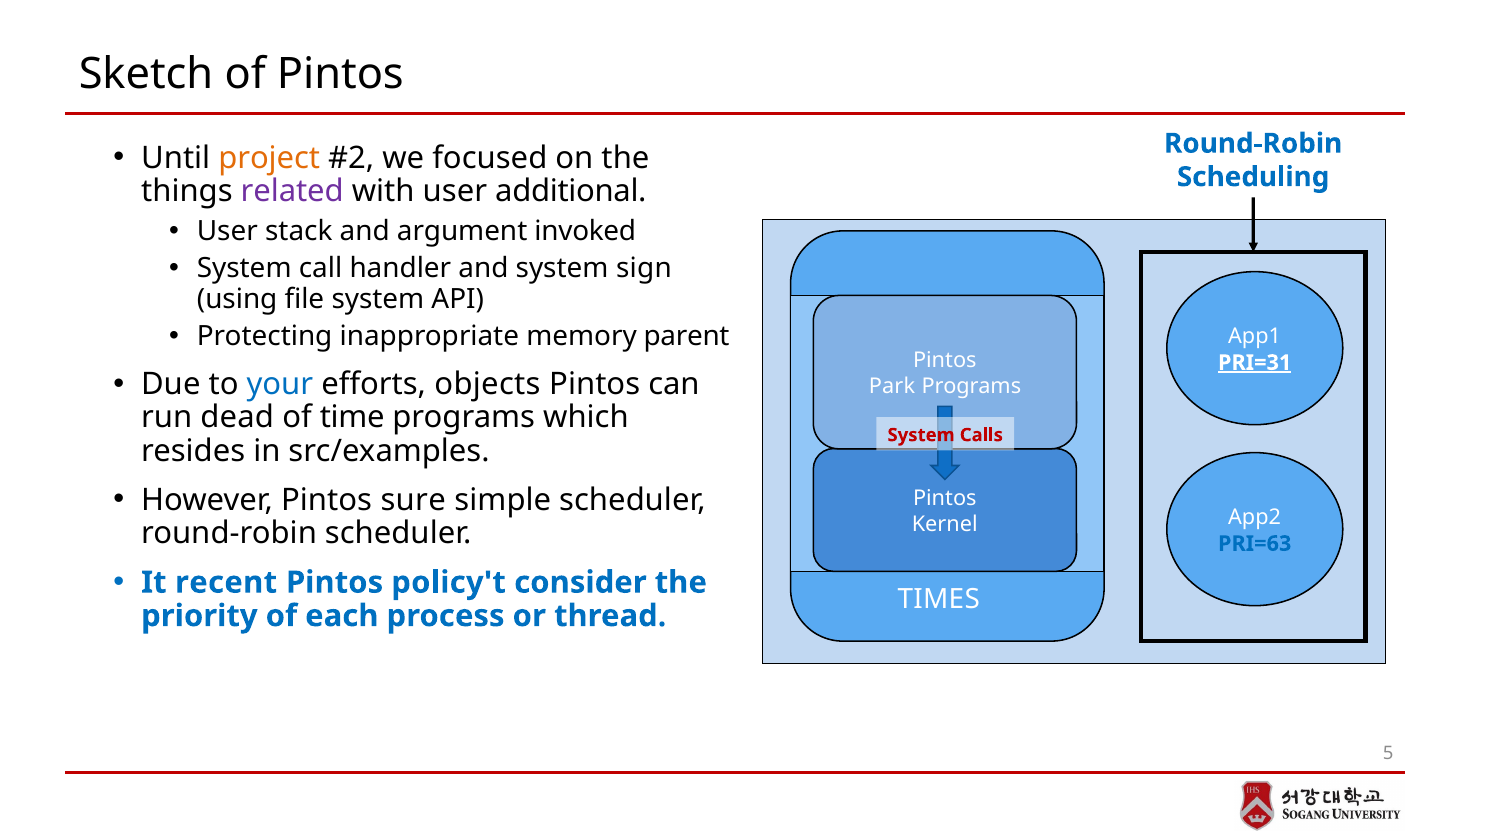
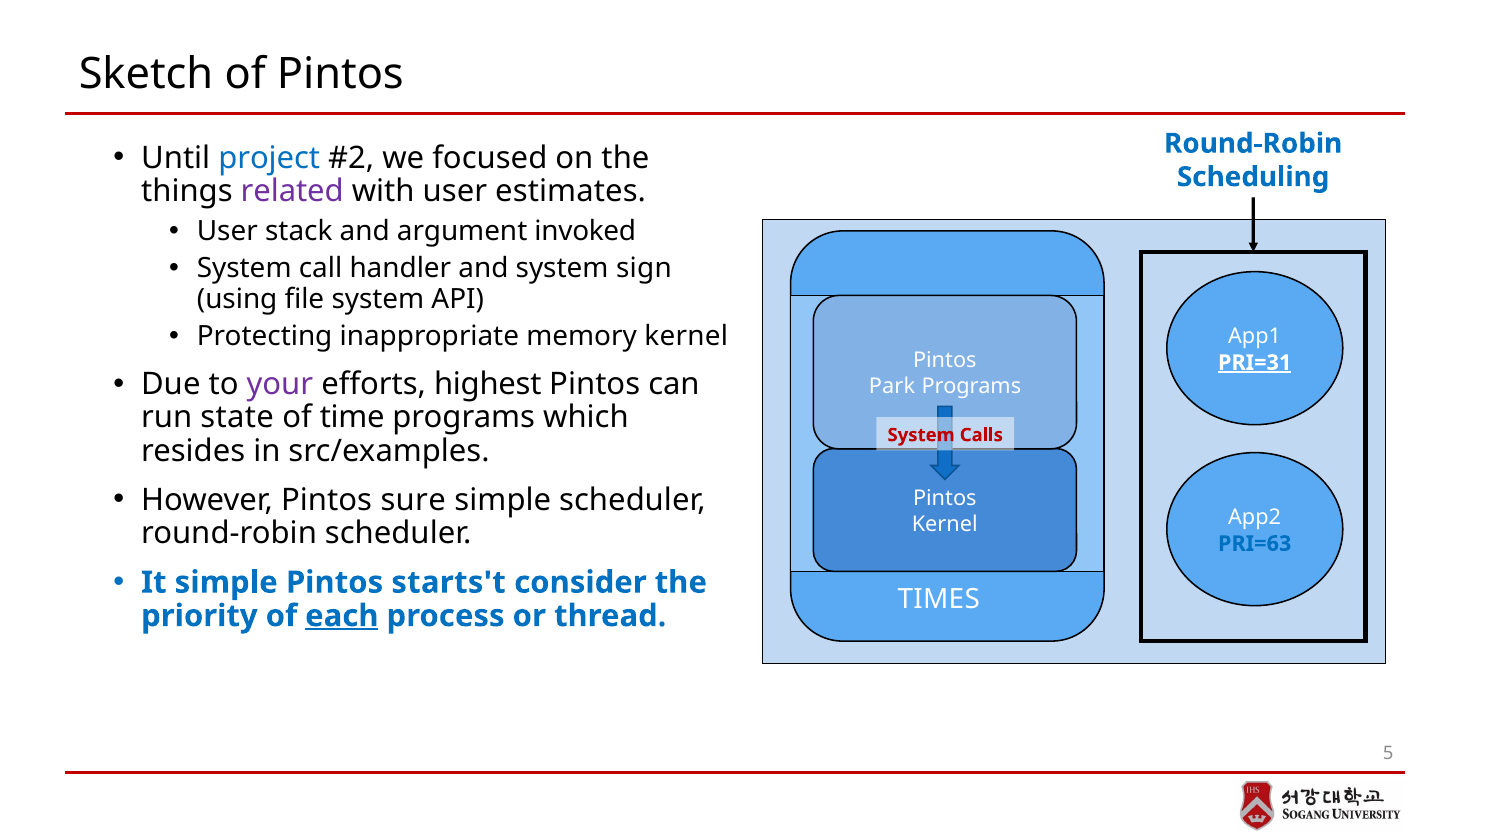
project colour: orange -> blue (269, 158)
additional: additional -> estimates (571, 191)
memory parent: parent -> kernel (686, 337)
your colour: blue -> purple (280, 384)
objects: objects -> highest (488, 384)
dead: dead -> state (237, 418)
It recent: recent -> simple (226, 582)
policy't: policy't -> starts't (449, 582)
each underline: none -> present (342, 616)
